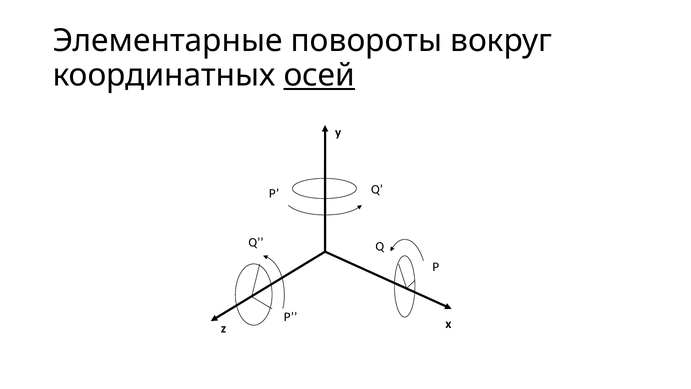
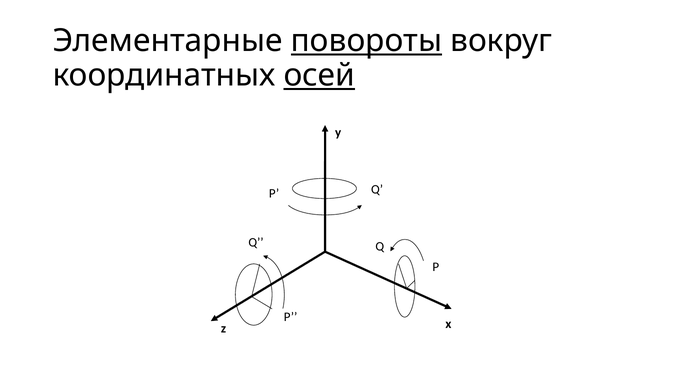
повороты underline: none -> present (366, 41)
